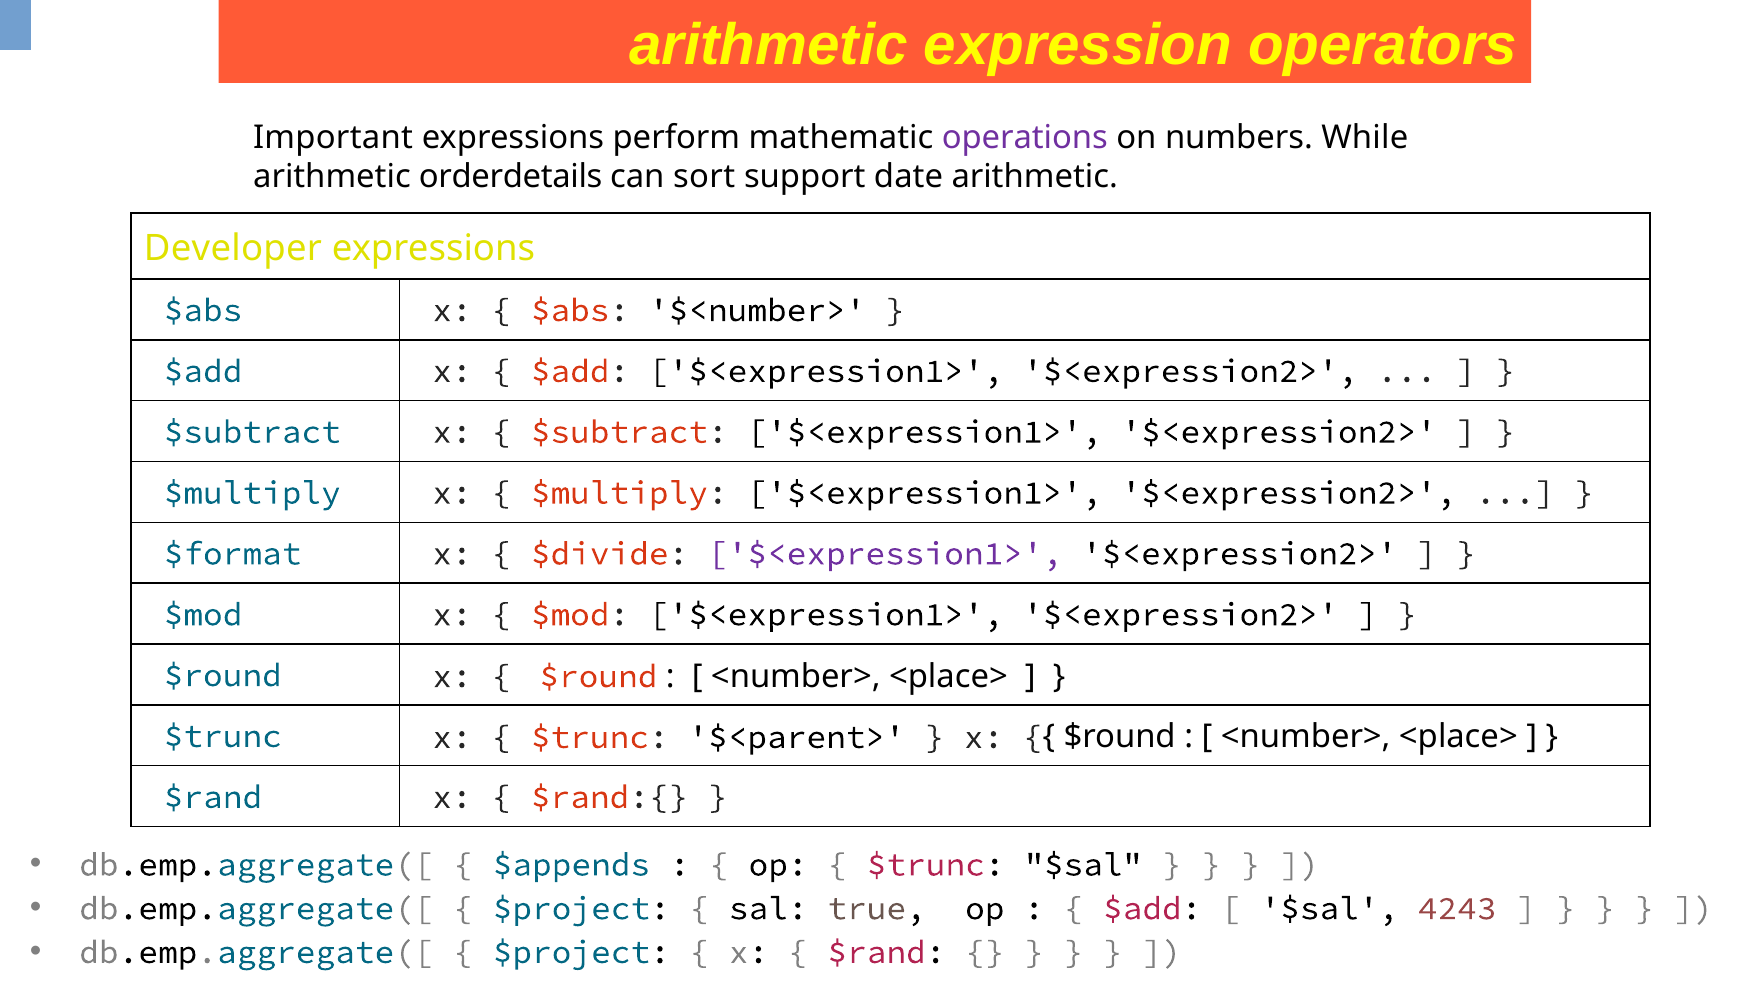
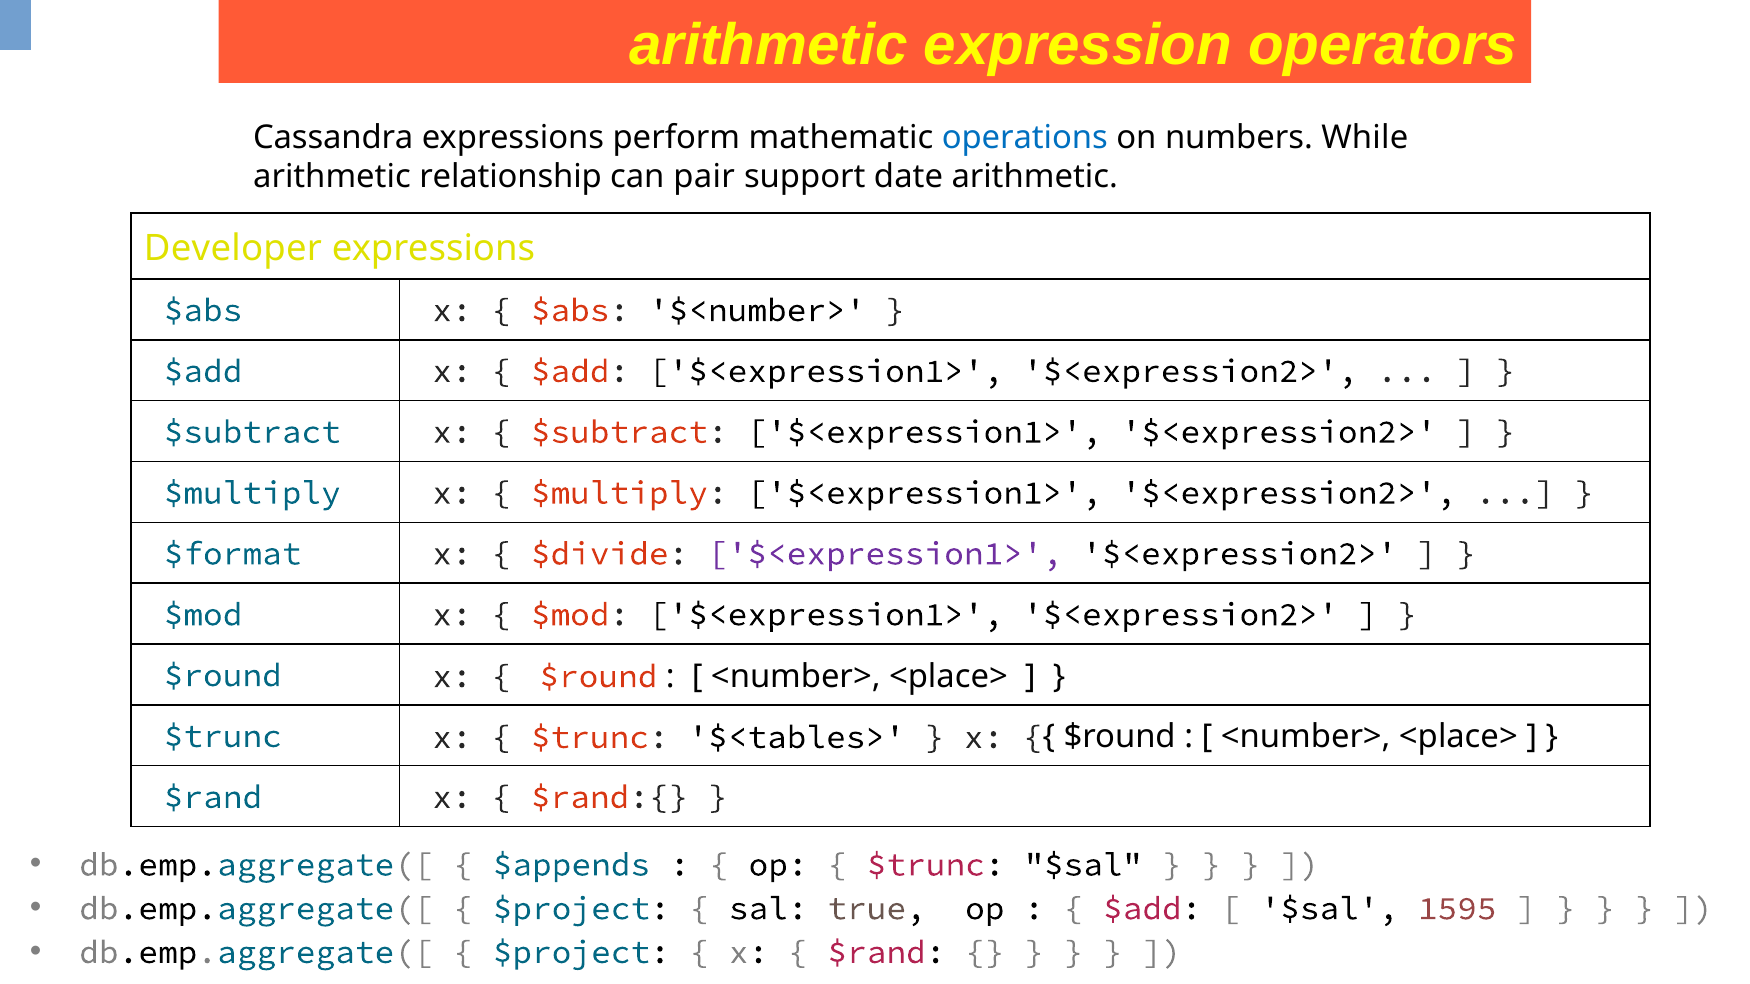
Important: Important -> Cassandra (333, 138)
operations colour: purple -> blue (1025, 138)
orderdetails: orderdetails -> relationship (511, 177)
sort: sort -> pair (704, 177)
$<parent>: $<parent> -> $<tables> (797, 737)
4243: 4243 -> 1595 (1457, 909)
